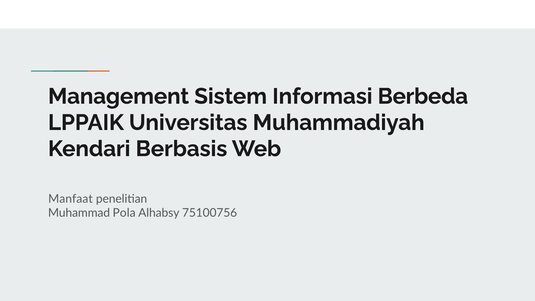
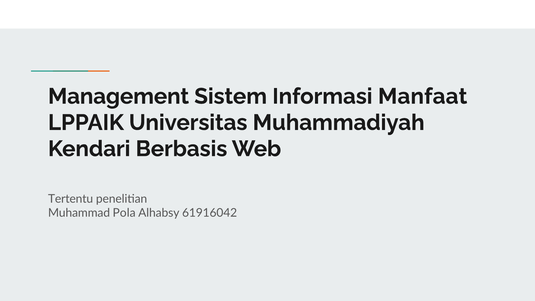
Berbeda: Berbeda -> Manfaat (423, 96)
Manfaat: Manfaat -> Tertentu (71, 199)
75100756: 75100756 -> 61916042 (210, 213)
